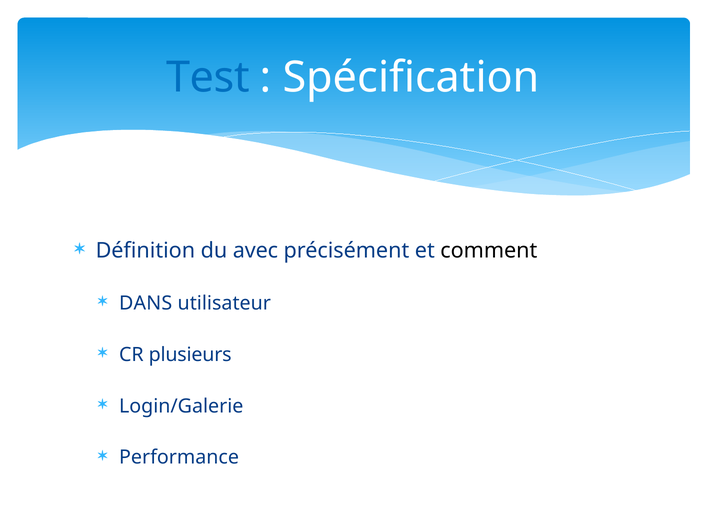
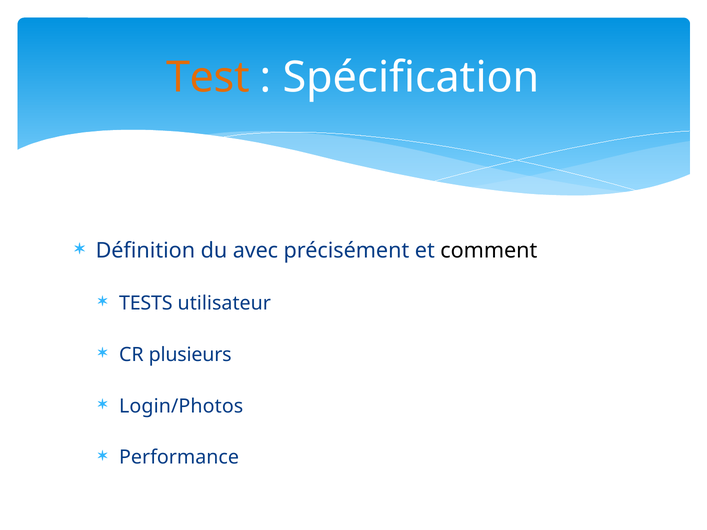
Test colour: blue -> orange (208, 78)
DANS: DANS -> TESTS (146, 303)
Login/Galerie: Login/Galerie -> Login/Photos (181, 406)
